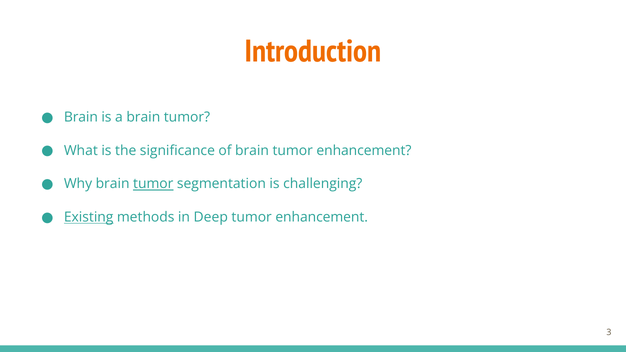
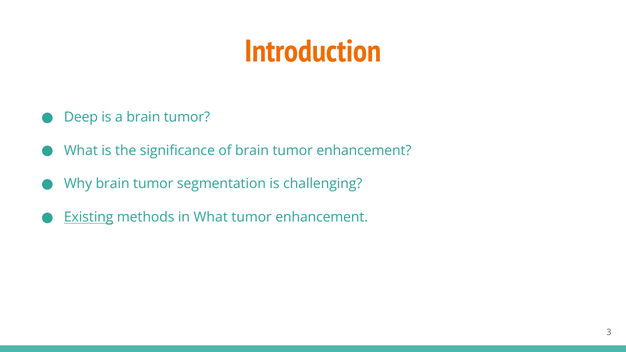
Brain: Brain -> Deep (81, 117)
tumor underline: present -> none (153, 184)
in Deep: Deep -> What (211, 217)
